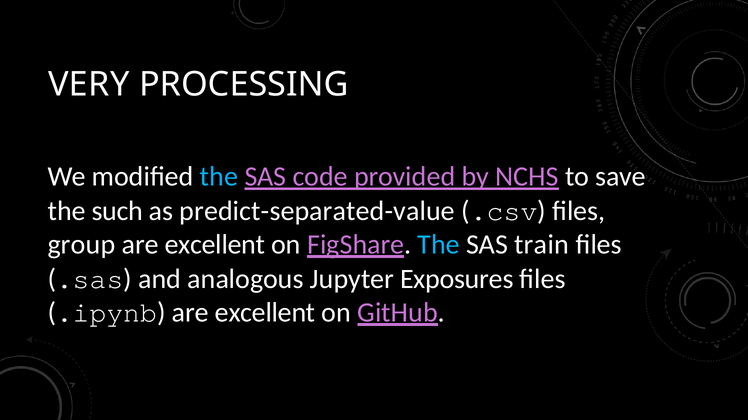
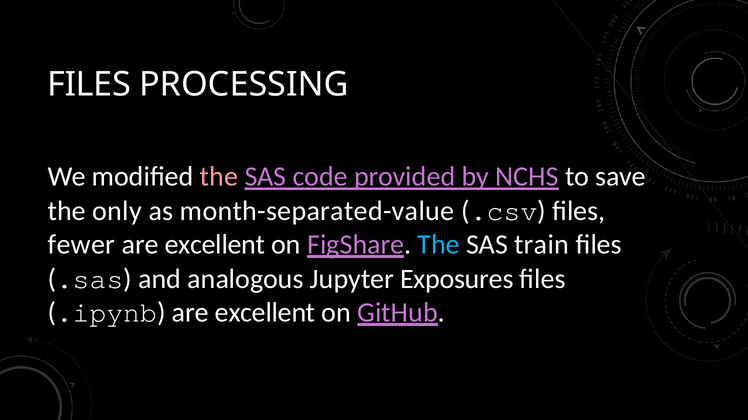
VERY: VERY -> FILES (89, 84)
the colour: light blue -> pink (219, 177)
such: such -> only (117, 211)
predict-separated-value: predict-separated-value -> month-separated-value (317, 211)
group: group -> fewer (81, 245)
